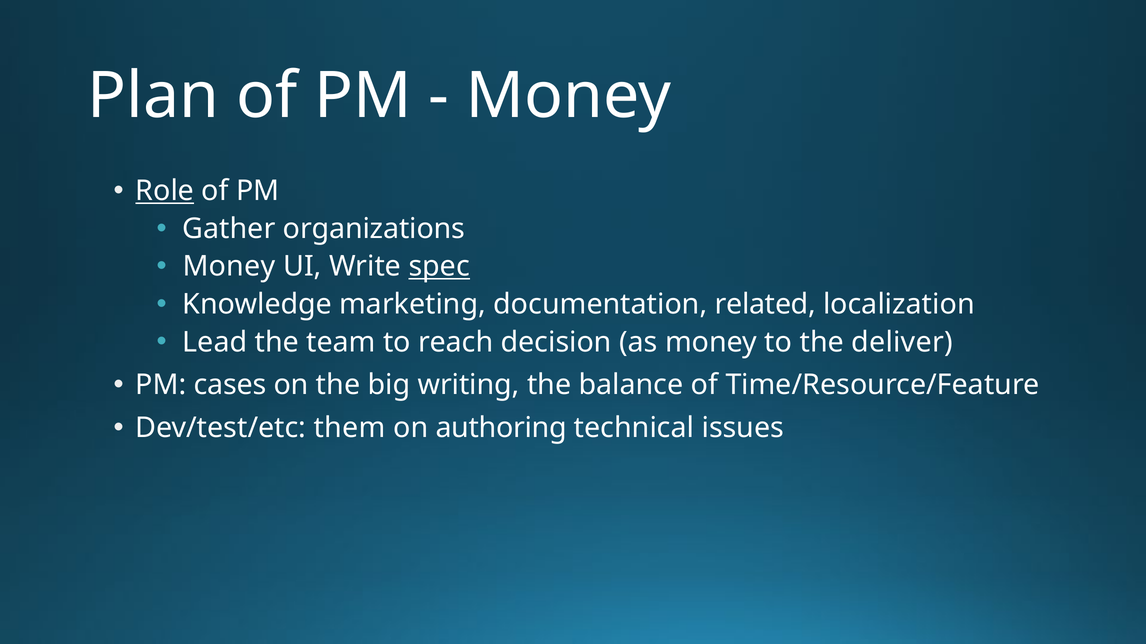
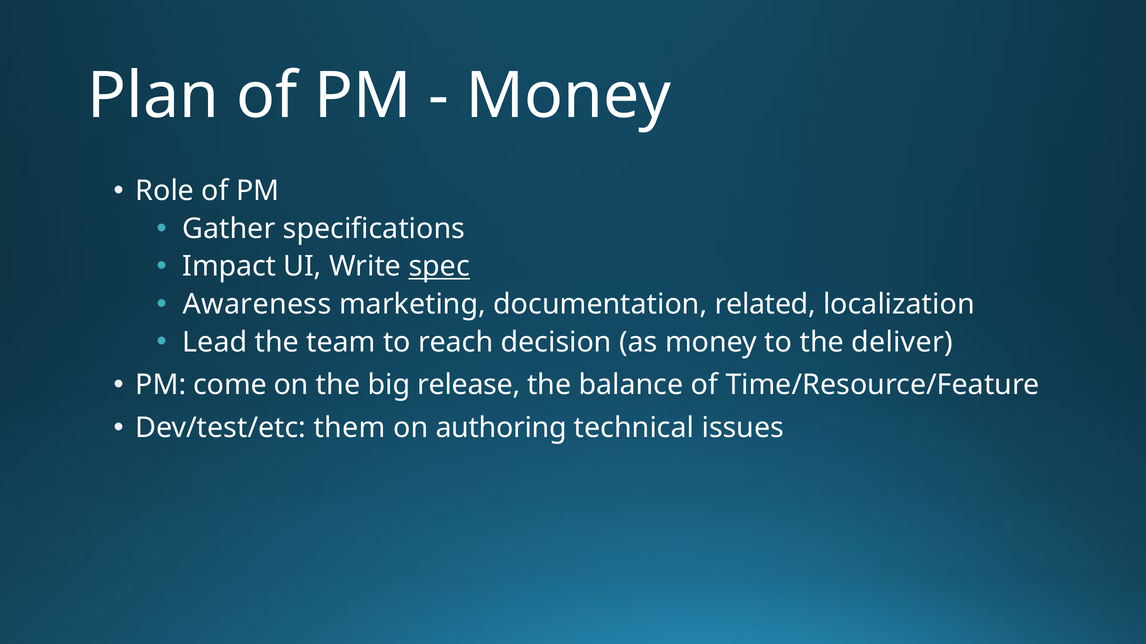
Role underline: present -> none (165, 191)
organizations: organizations -> specifications (374, 229)
Money: Money -> Impact (229, 267)
Knowledge: Knowledge -> Awareness (257, 305)
cases: cases -> come (230, 385)
writing: writing -> release (469, 385)
